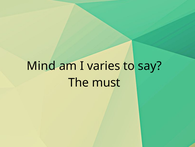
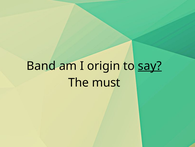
Mind: Mind -> Band (41, 66)
varies: varies -> origin (104, 66)
say underline: none -> present (150, 66)
